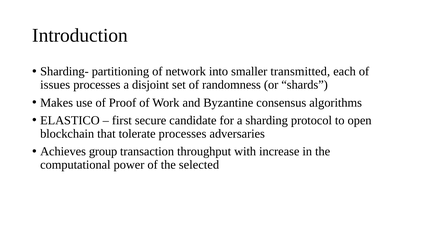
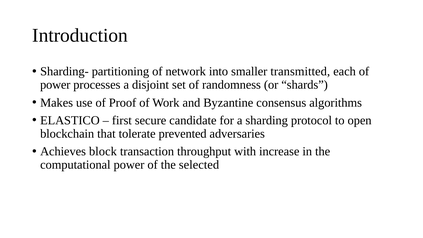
issues: issues -> power (55, 85)
tolerate processes: processes -> prevented (183, 134)
group: group -> block (103, 151)
